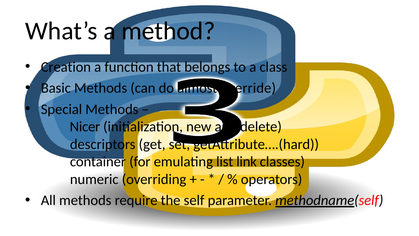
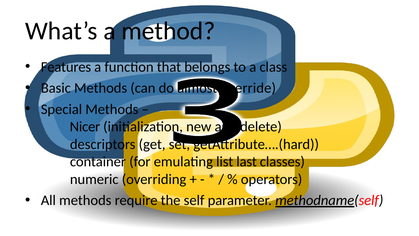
Creation: Creation -> Features (66, 67)
link: link -> last (247, 162)
